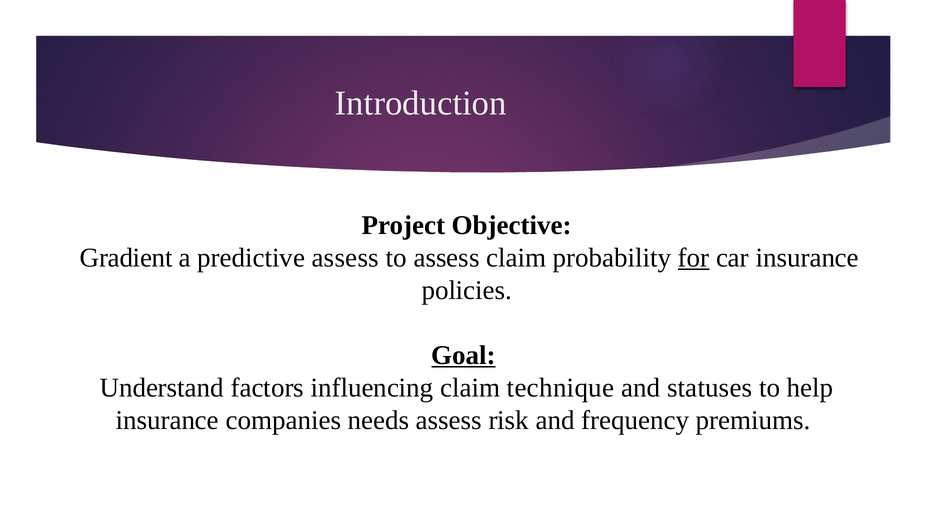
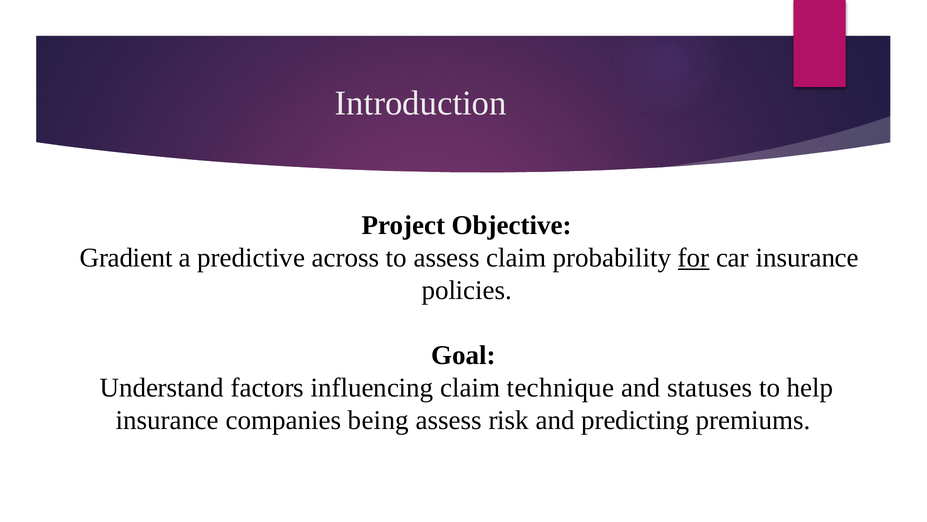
predictive assess: assess -> across (345, 257)
Goal underline: present -> none (464, 355)
needs: needs -> being (378, 420)
frequency: frequency -> predicting (635, 420)
